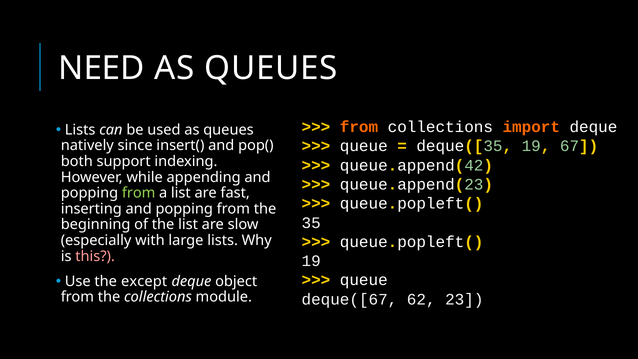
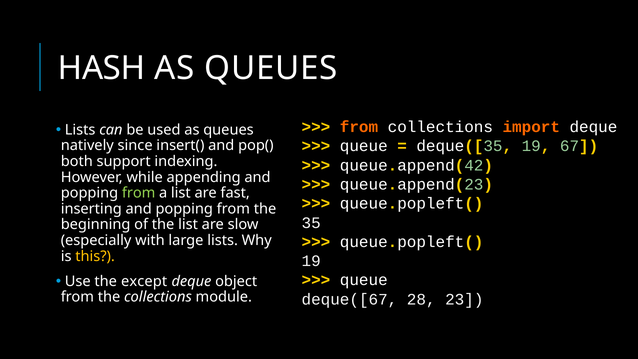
NEED: NEED -> HASH (102, 68)
this colour: pink -> yellow (95, 256)
62: 62 -> 28 (421, 299)
